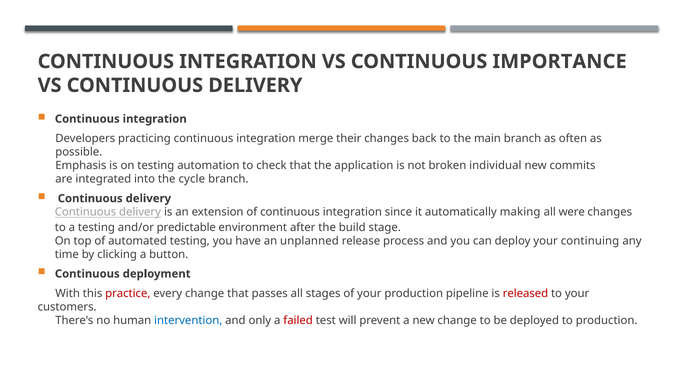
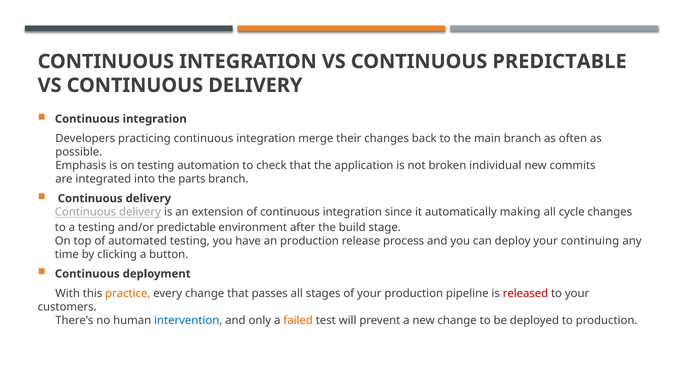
CONTINUOUS IMPORTANCE: IMPORTANCE -> PREDICTABLE (560, 62)
cycle: cycle -> parts (192, 179)
were: were -> cycle (572, 212)
an unplanned: unplanned -> production (310, 241)
practice colour: red -> orange (128, 293)
failed colour: red -> orange (298, 320)
